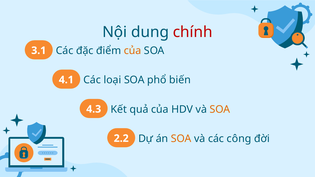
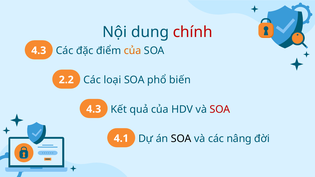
3.1: 3.1 -> 4.3 (39, 51)
4.1: 4.1 -> 2.2 (66, 80)
SOA colour: orange -> red (220, 109)
SOA colour: orange -> black (181, 139)
công: công -> nâng (239, 139)
2.2: 2.2 -> 4.1 (121, 139)
